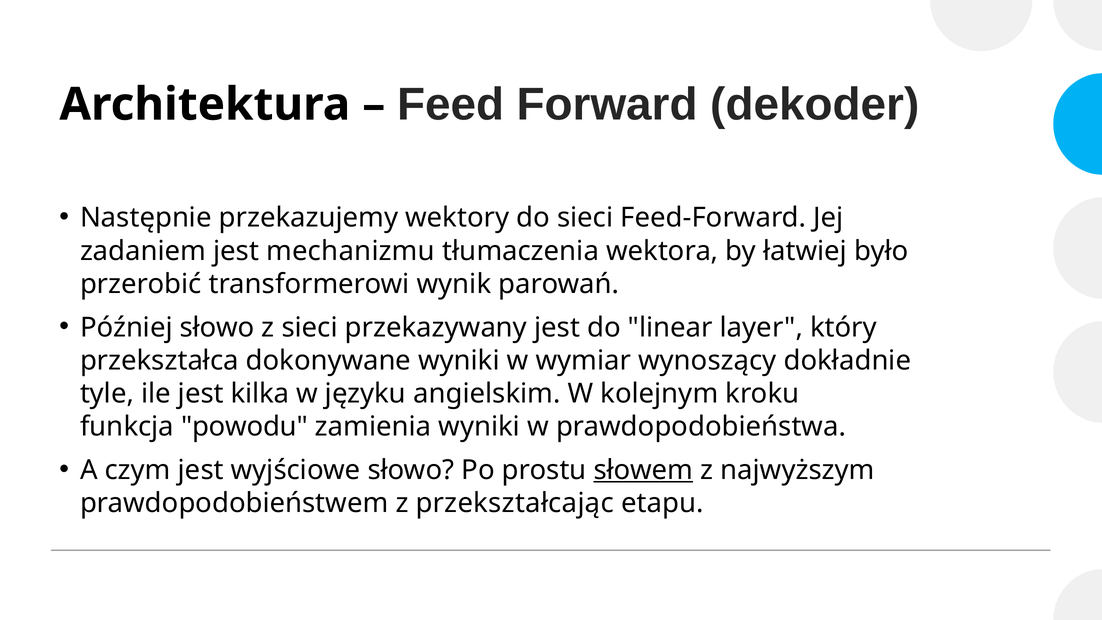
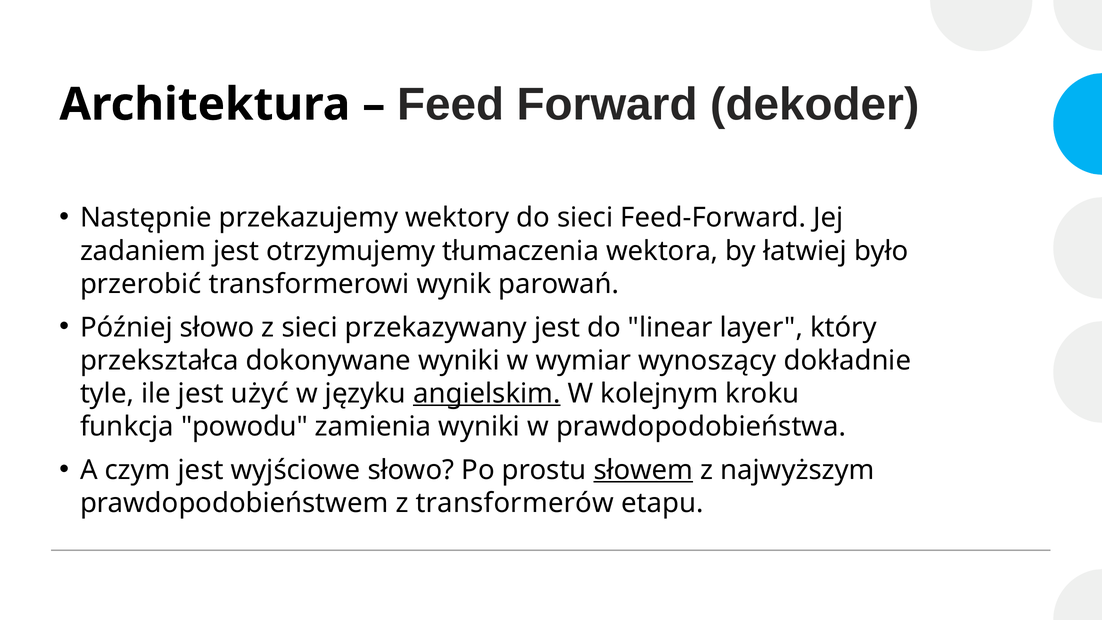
mechanizmu: mechanizmu -> otrzymujemy (351, 251)
kilka: kilka -> użyć (260, 393)
angielskim underline: none -> present (487, 393)
przekształcając: przekształcając -> transformerów (515, 503)
